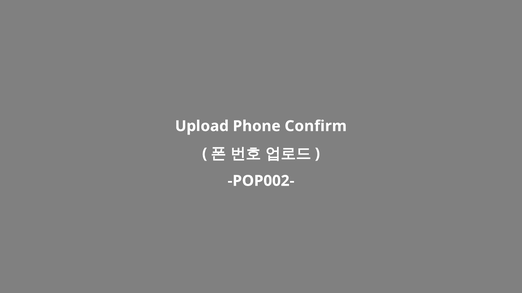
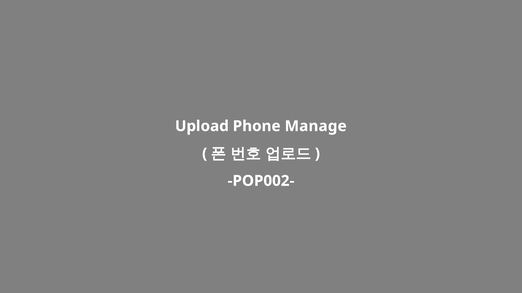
Confirm: Confirm -> Manage (316, 126)
